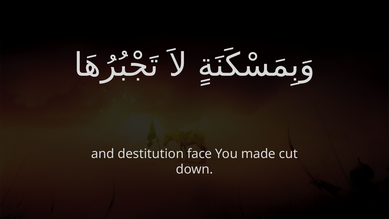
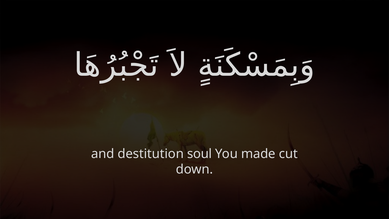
face: face -> soul (200, 154)
